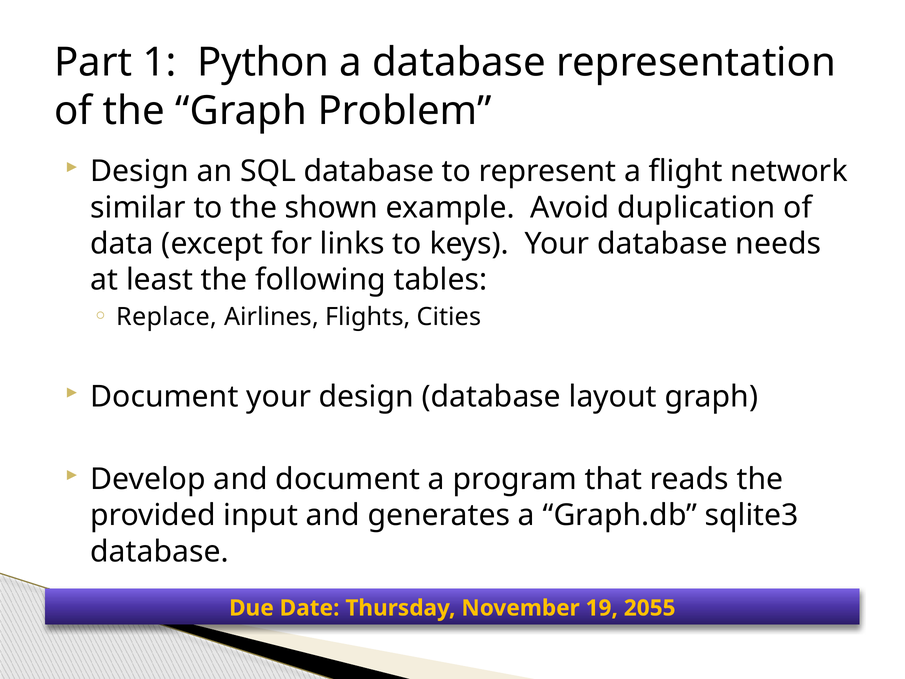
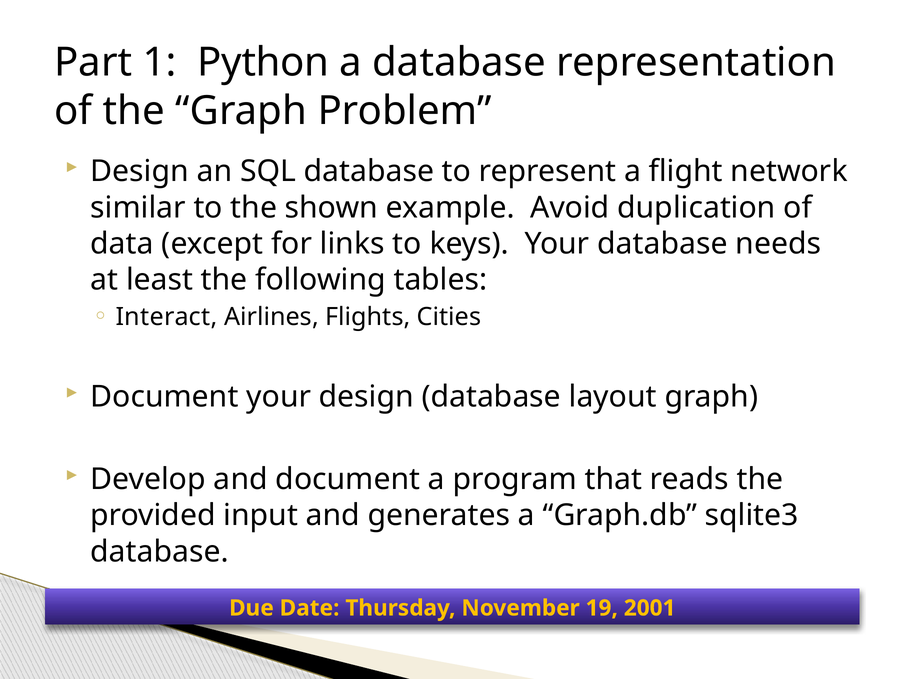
Replace: Replace -> Interact (167, 317)
2055: 2055 -> 2001 (650, 608)
